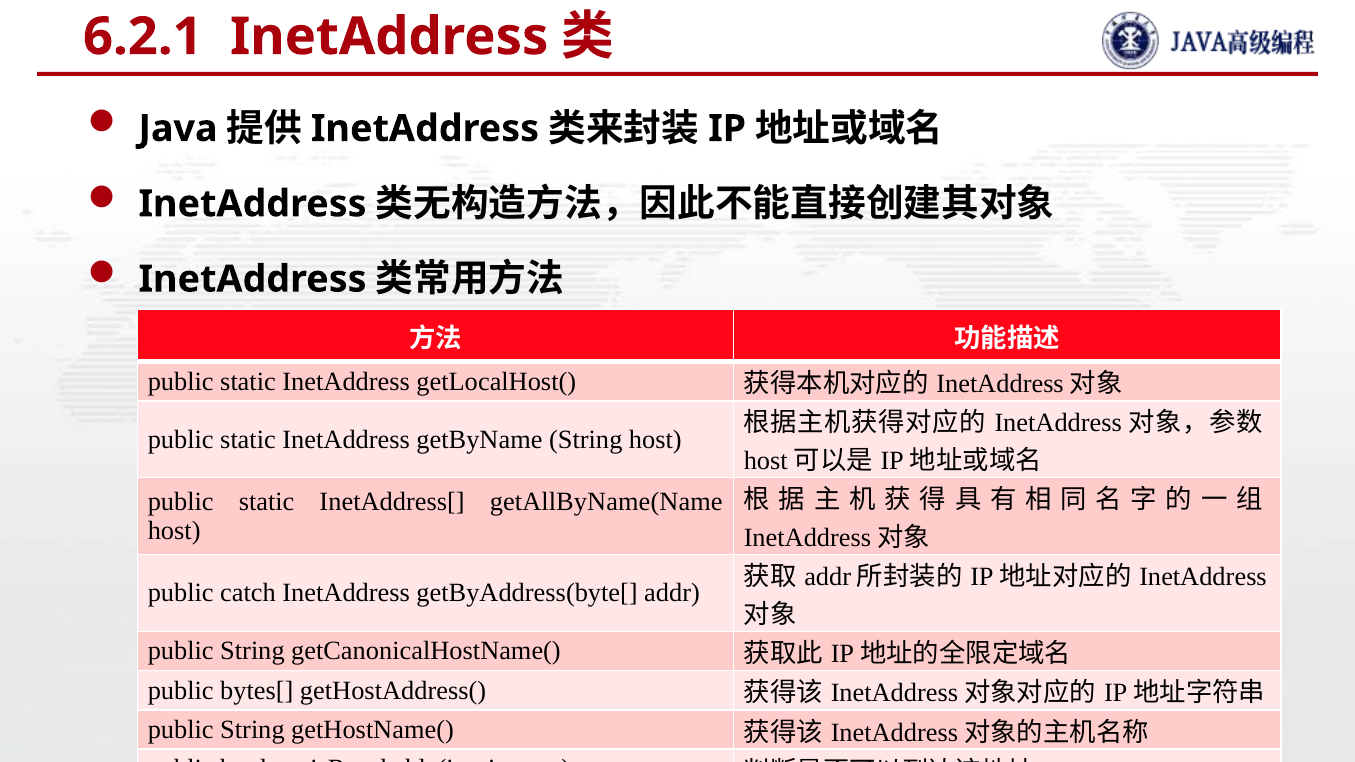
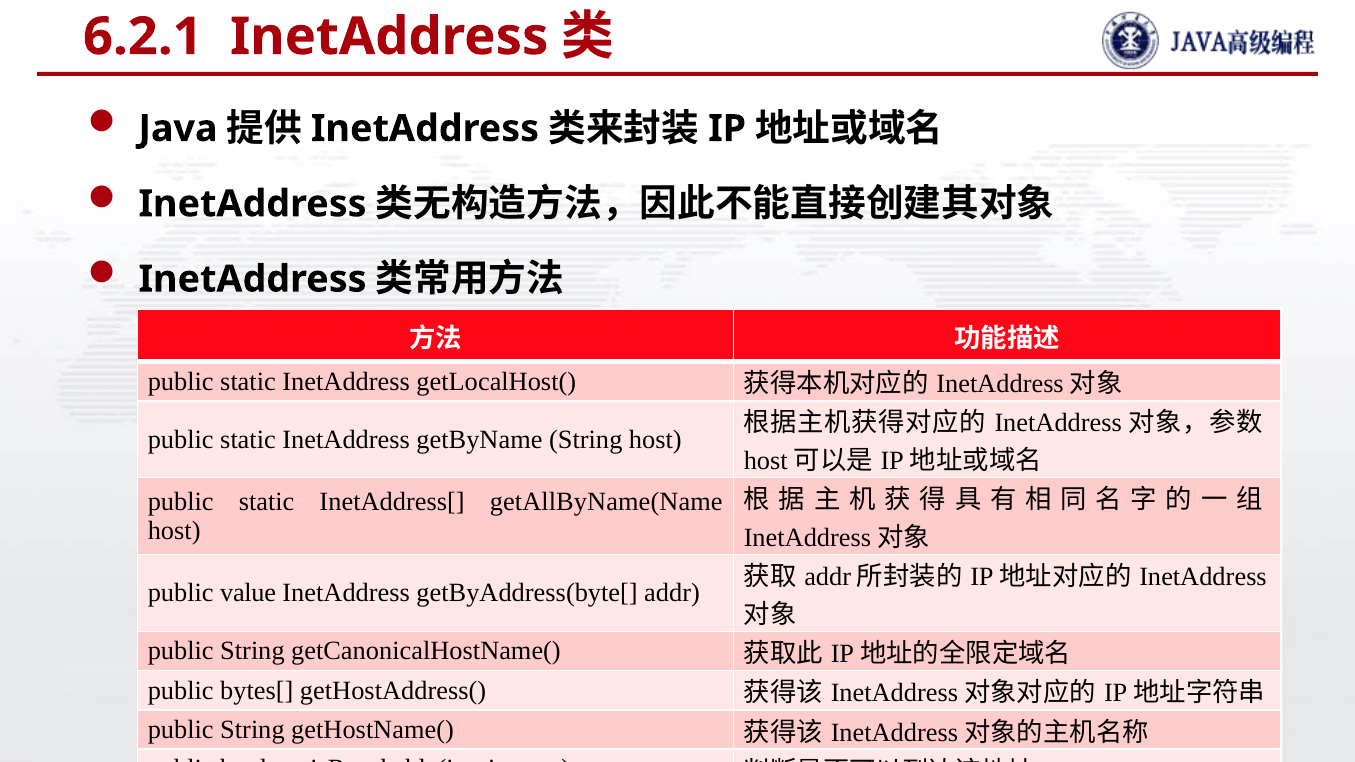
catch: catch -> value (248, 593)
